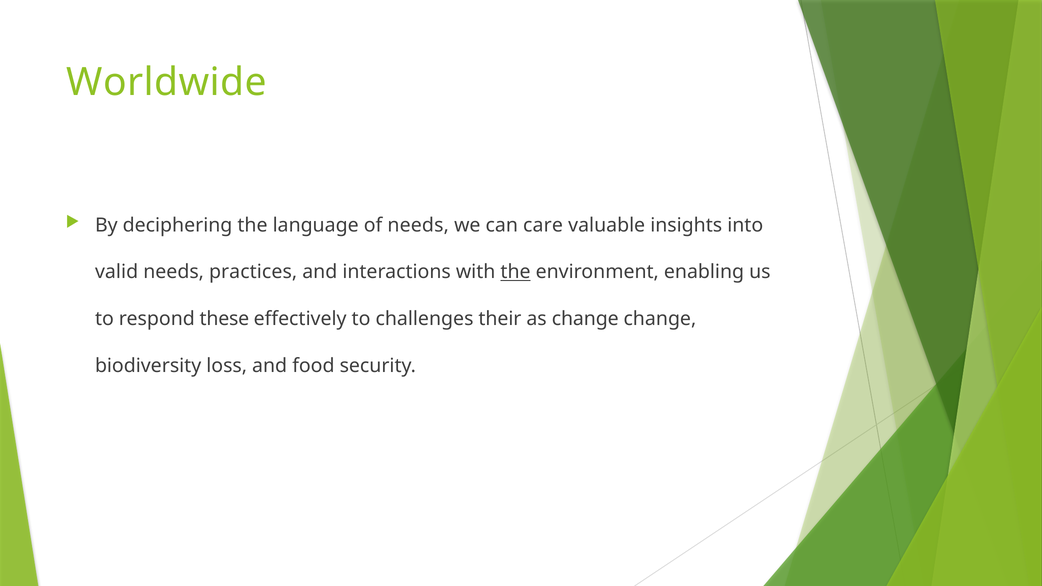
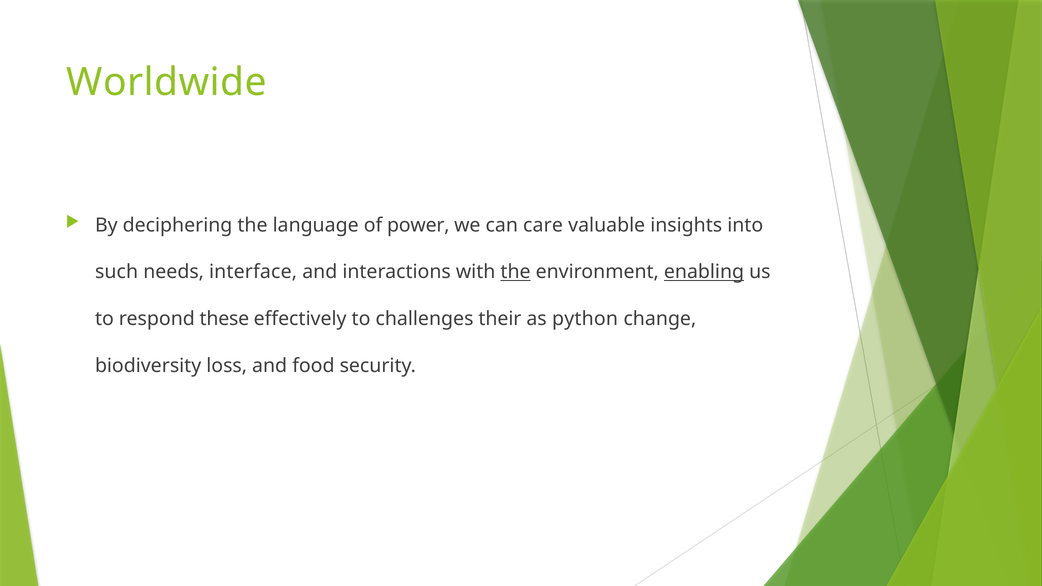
of needs: needs -> power (418, 225)
valid: valid -> such (117, 272)
practices: practices -> interface (253, 272)
enabling underline: none -> present (704, 272)
as change: change -> python (585, 319)
